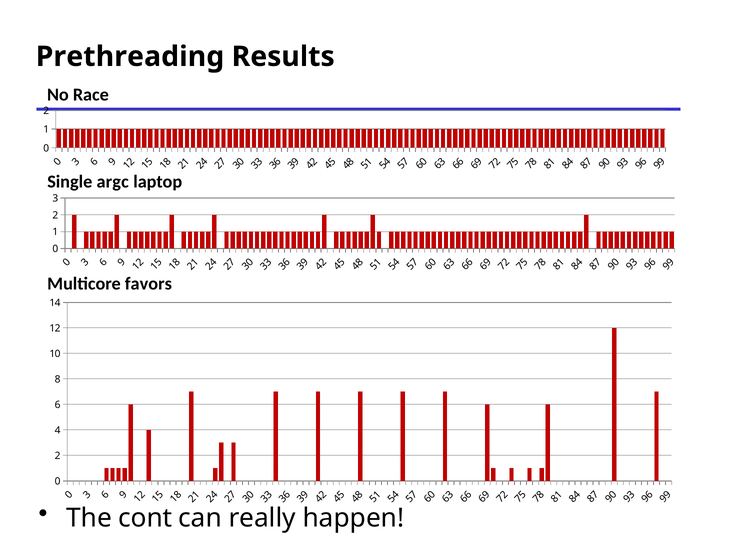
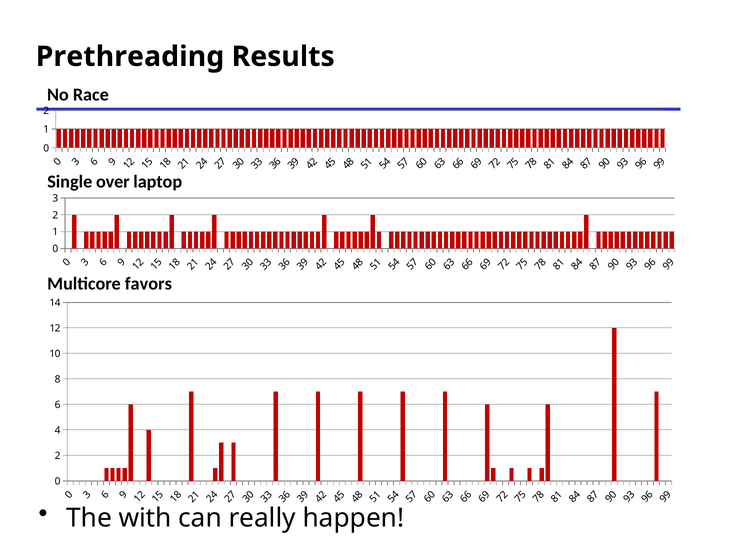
argc: argc -> over (113, 182)
cont: cont -> with (145, 519)
